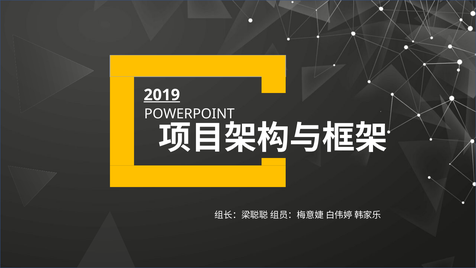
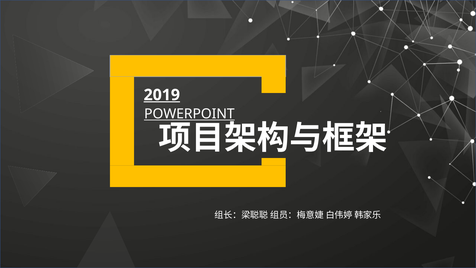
POWERPOINT underline: none -> present (189, 114)
